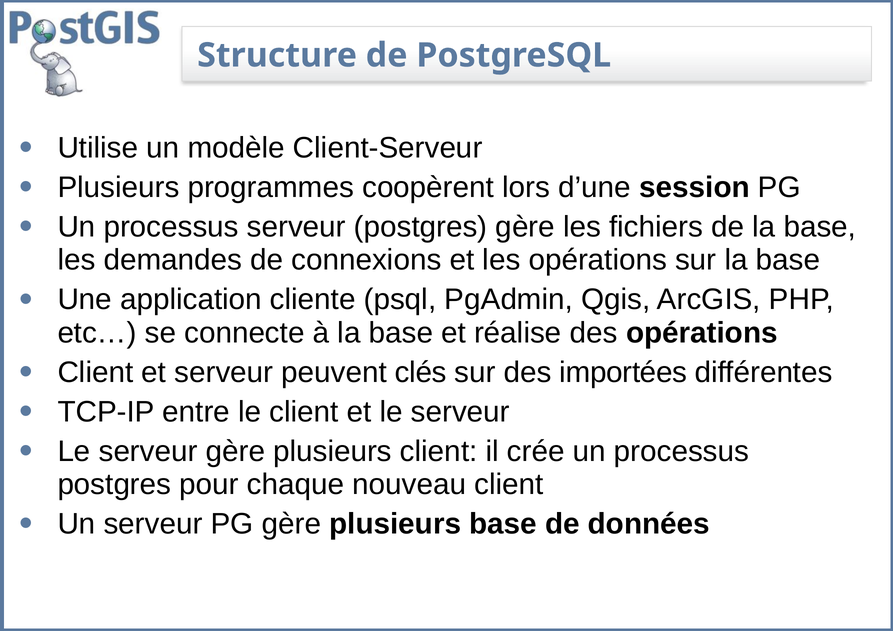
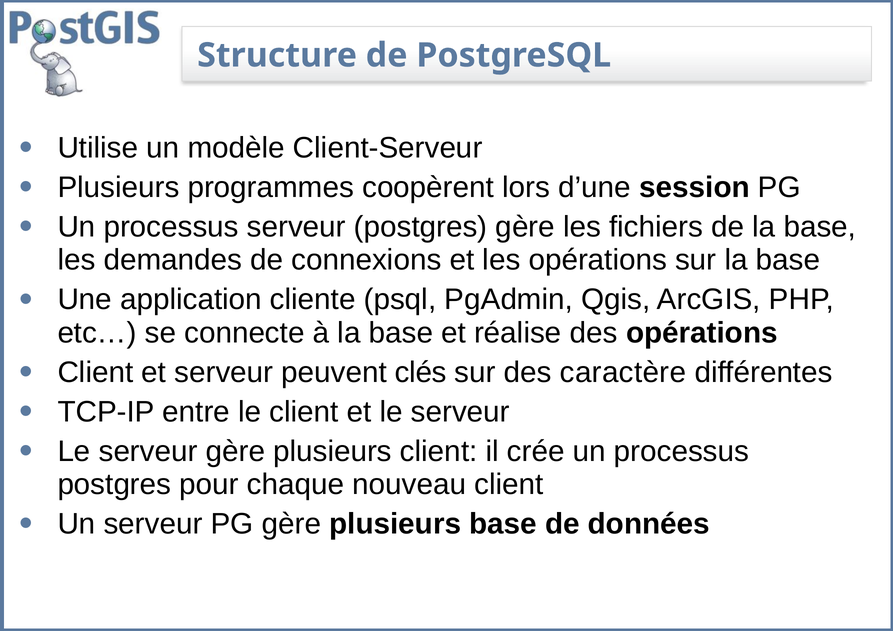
importées: importées -> caractère (623, 373)
